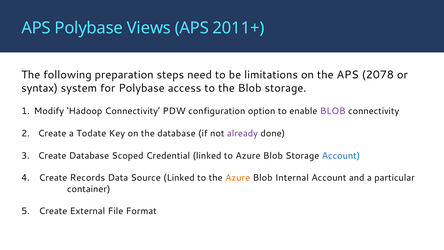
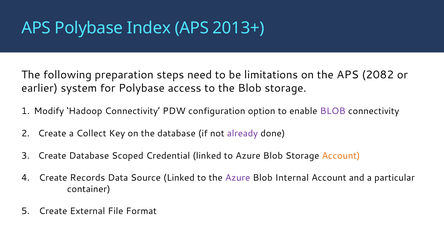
Views: Views -> Index (149, 28)
2011+: 2011+ -> 2013+ (239, 28)
2078: 2078 -> 2082 (378, 75)
syntax: syntax -> earlier (39, 88)
Todate: Todate -> Collect (91, 133)
Account colour: blue -> orange (341, 156)
Azure colour: orange -> purple (238, 178)
